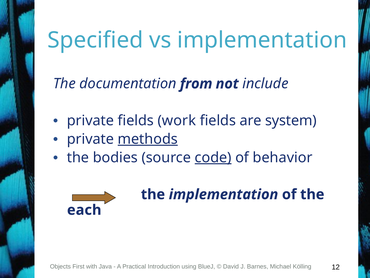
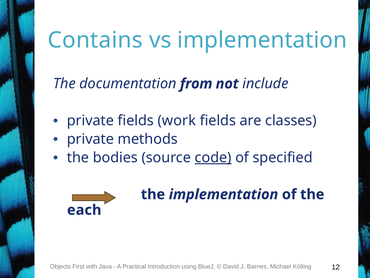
Specified: Specified -> Contains (95, 40)
system: system -> classes (291, 120)
methods underline: present -> none (148, 139)
behavior: behavior -> specified (283, 157)
